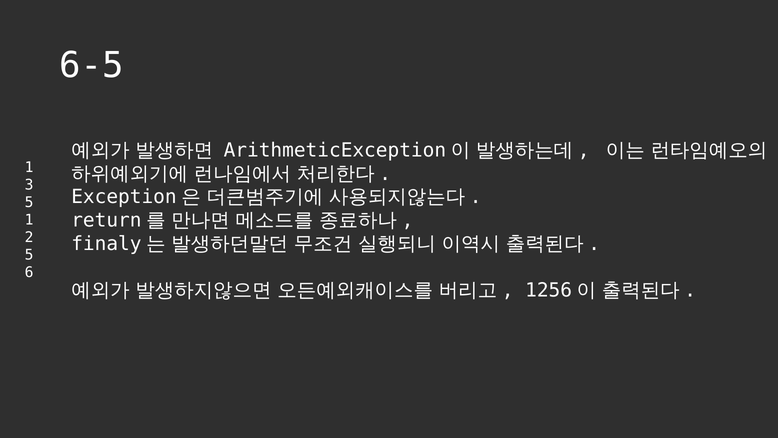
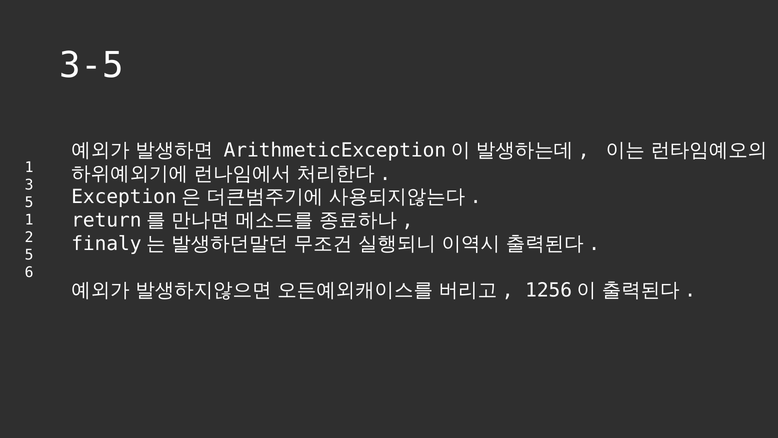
6-5: 6-5 -> 3-5 (91, 65)
